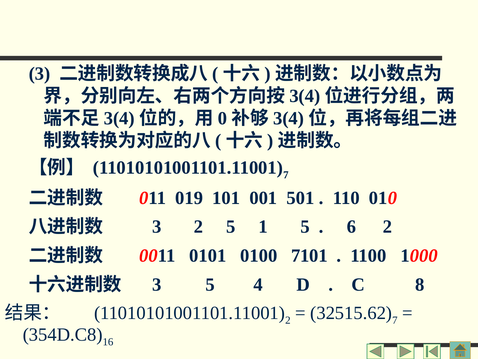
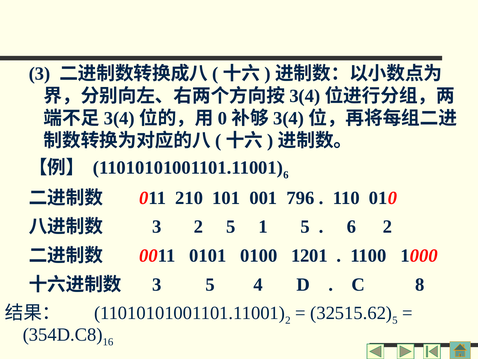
7: 7 -> 6 (286, 175)
019: 019 -> 210 (189, 198)
501: 501 -> 796 (300, 198)
7101: 7101 -> 1201 (309, 255)
7: 7 -> 5 (395, 320)
